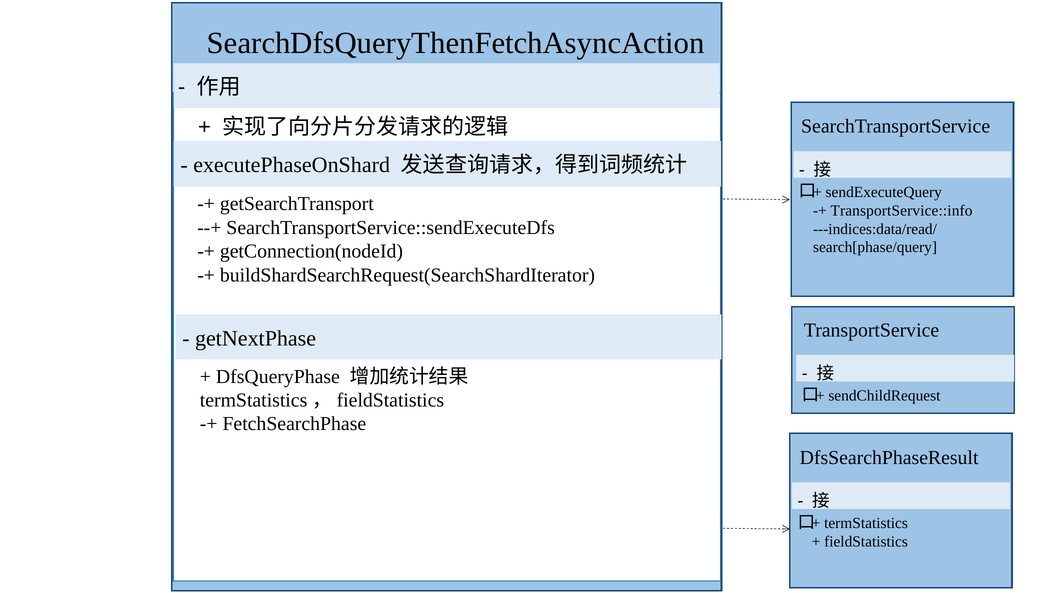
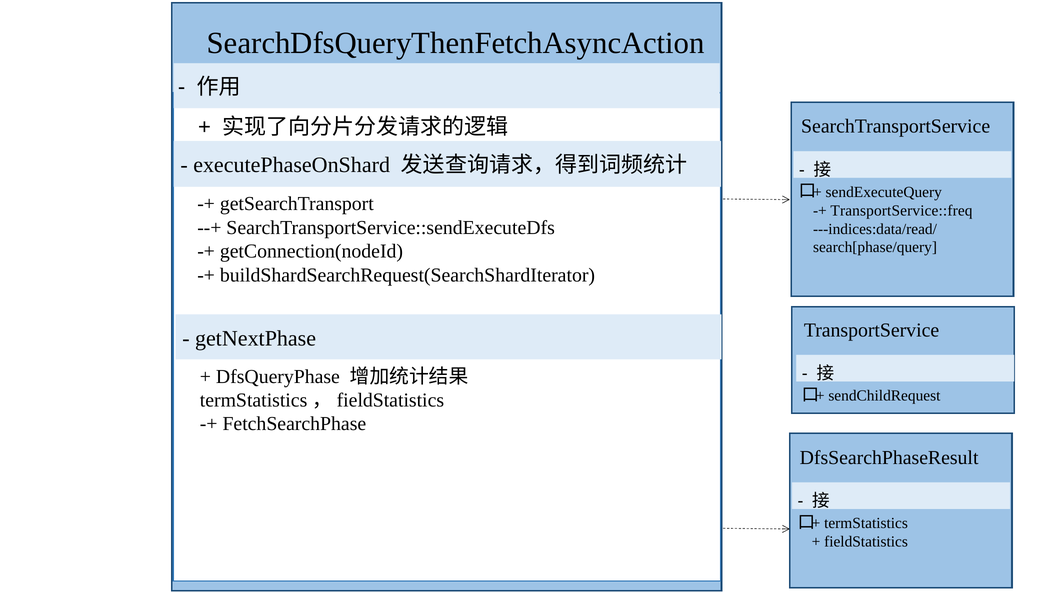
TransportService::info: TransportService::info -> TransportService::freq (902, 211)
